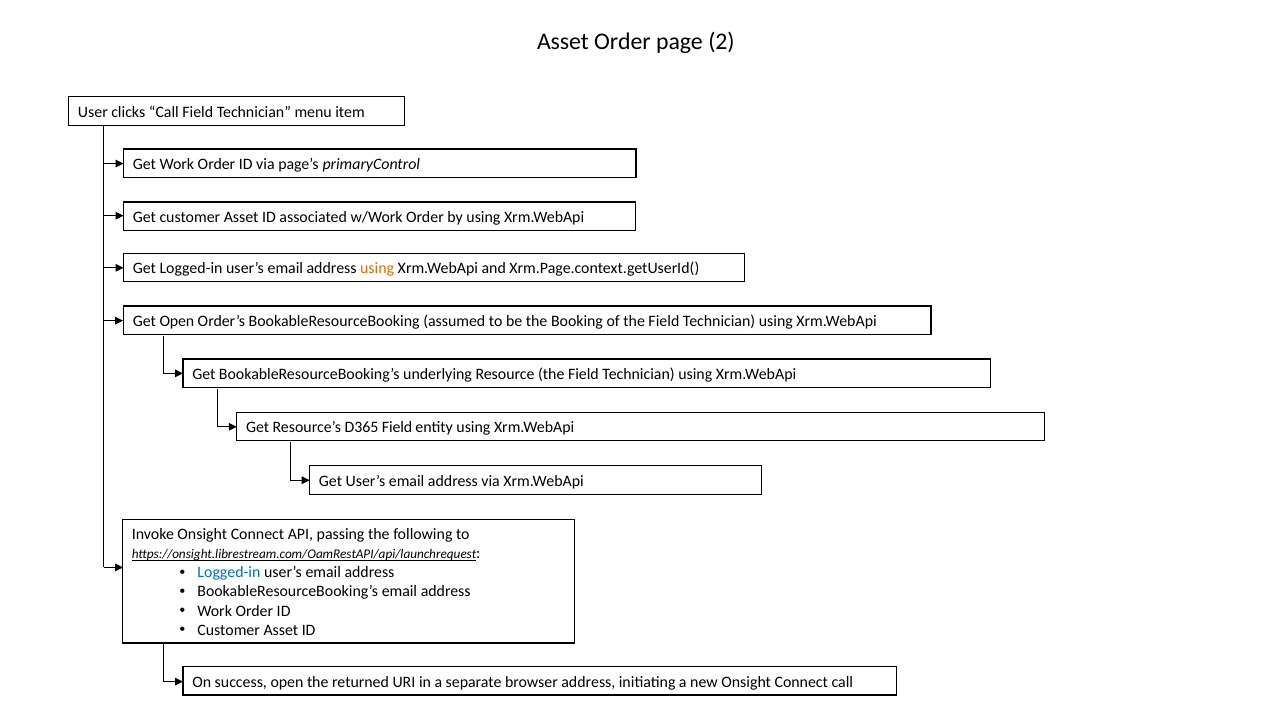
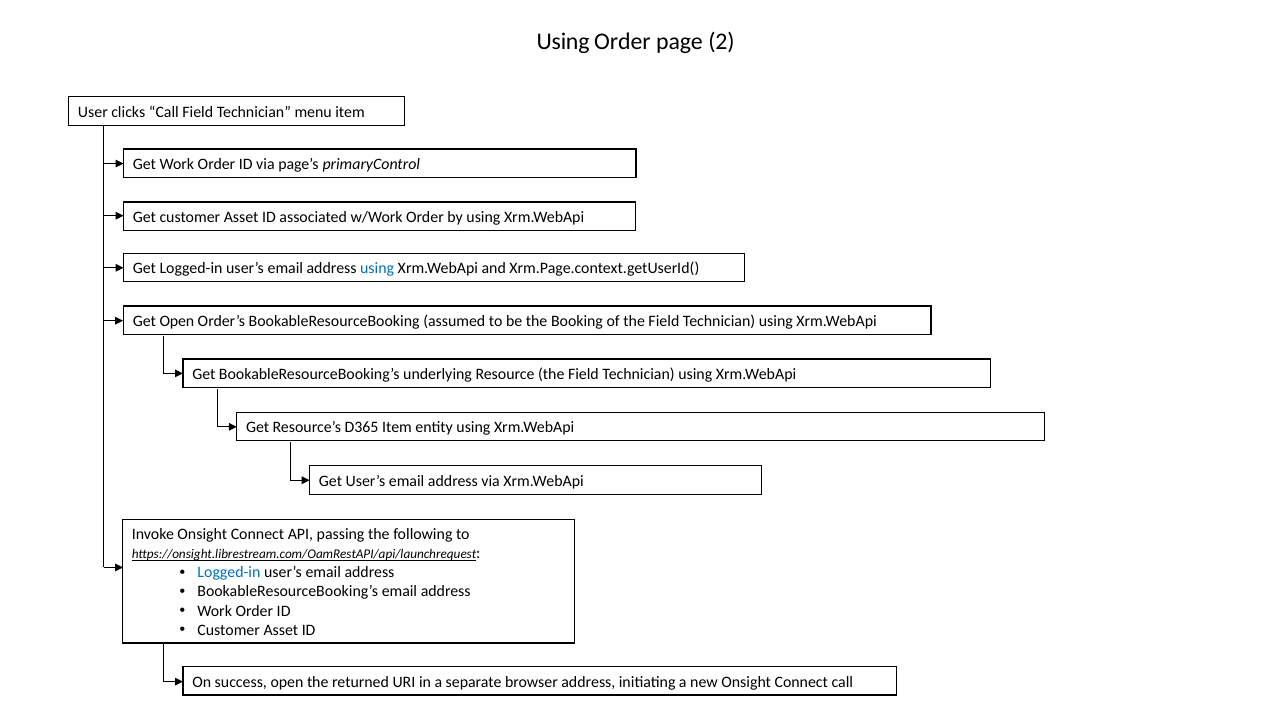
Asset: Asset -> Using (563, 42)
using colour: orange -> blue (377, 269)
D365 Field: Field -> Item (397, 428)
